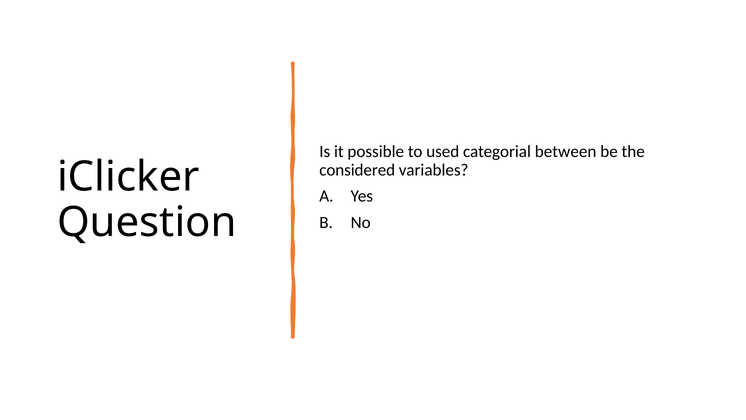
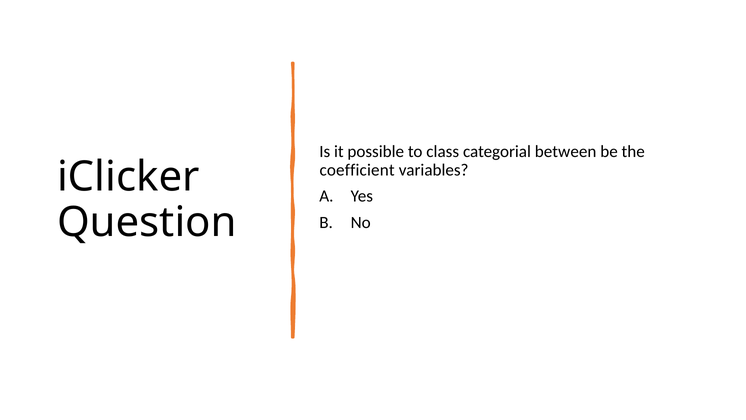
used: used -> class (443, 151)
considered: considered -> coefficient (357, 170)
